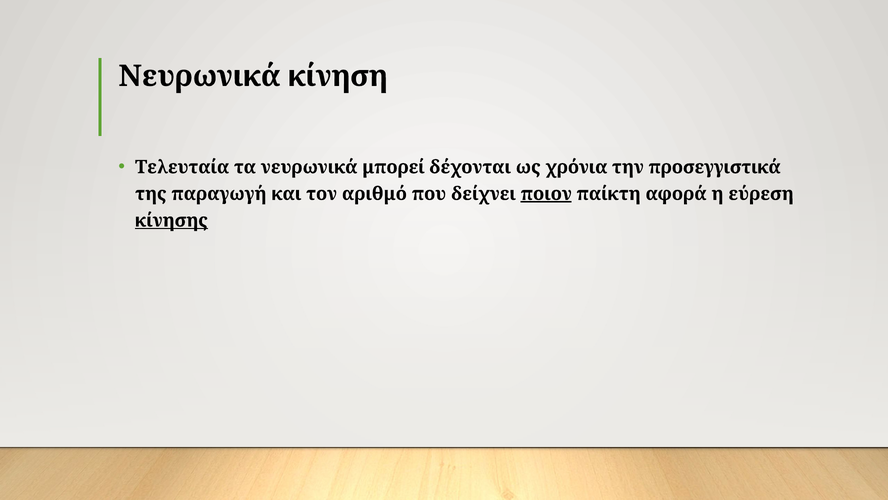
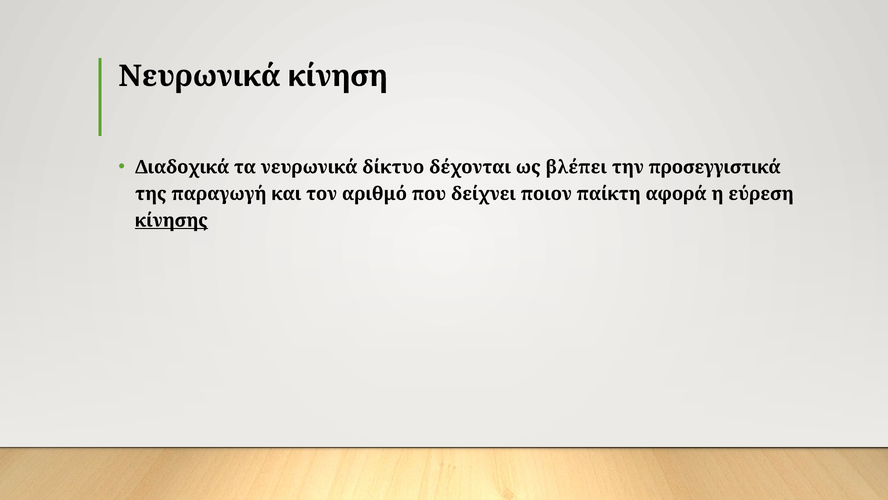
Τελευταία: Τελευταία -> Διαδοχικά (182, 167)
μπορεί: μπορεί -> δίκτυο (393, 167)
χρόνια: χρόνια -> βλέπει (576, 167)
ποιον underline: present -> none (546, 194)
